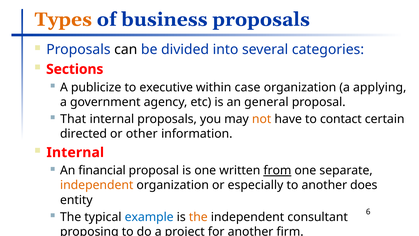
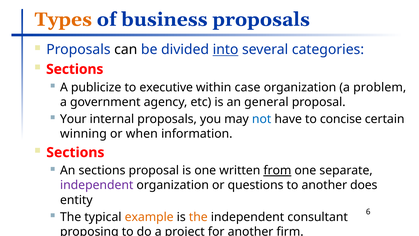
into underline: none -> present (226, 50)
applying: applying -> problem (380, 87)
That: That -> Your (73, 119)
not colour: orange -> blue (262, 119)
contact: contact -> concise (341, 119)
directed: directed -> winning (83, 134)
other: other -> when (142, 134)
Internal: Internal -> Sections (75, 152)
An financial: financial -> sections (102, 170)
independent colour: orange -> purple (97, 185)
especially: especially -> questions (256, 185)
example colour: blue -> orange (149, 217)
